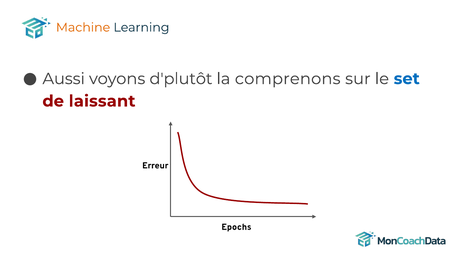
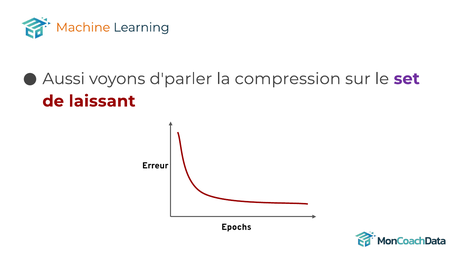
d'plutôt: d'plutôt -> d'parler (181, 79)
comprenons: comprenons -> compression (288, 79)
set colour: blue -> purple (407, 79)
